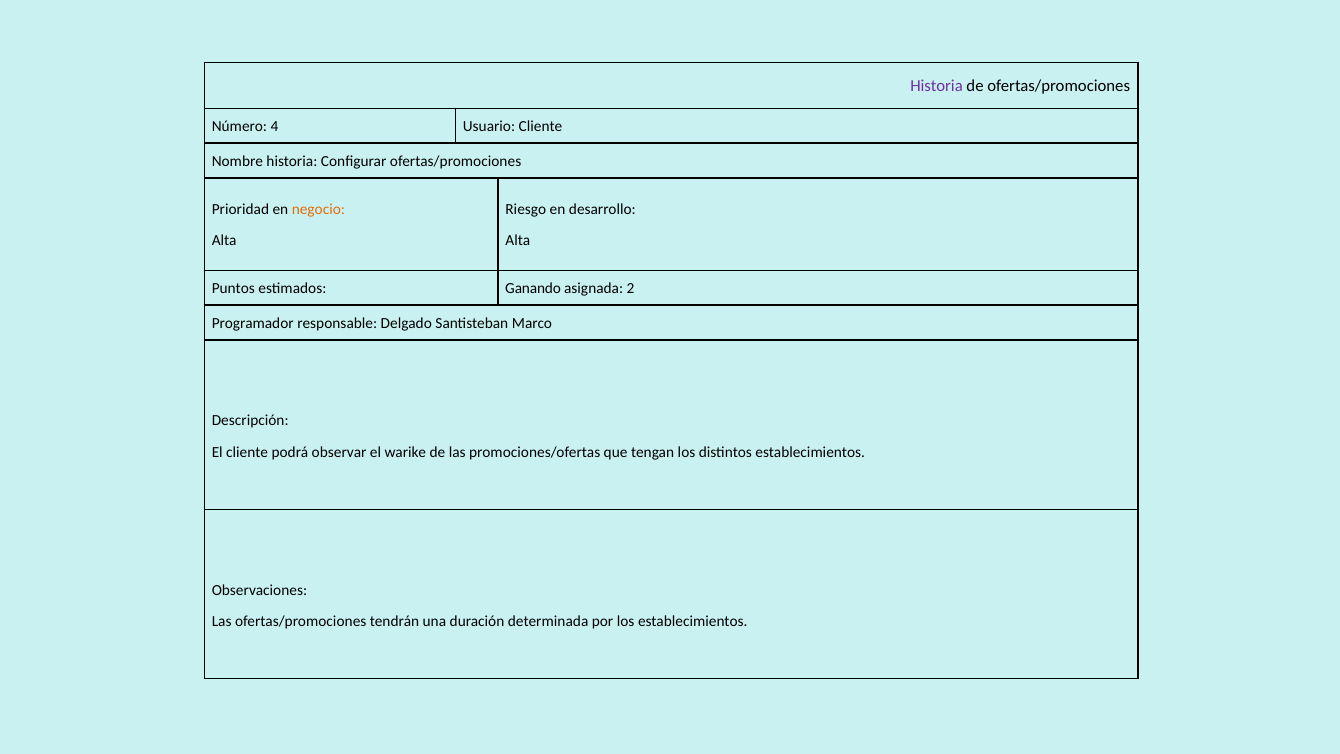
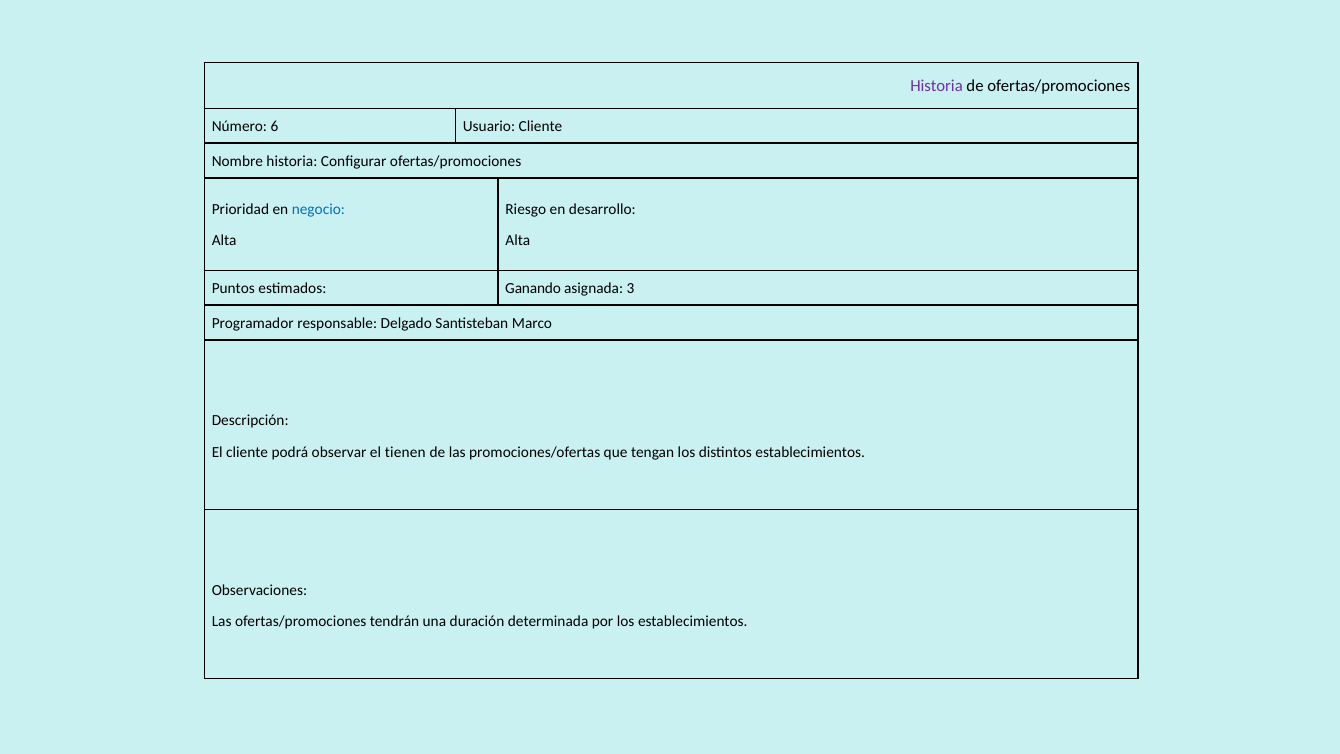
4: 4 -> 6 (274, 126)
negocio colour: orange -> blue (318, 209)
2: 2 -> 3 (631, 288)
warike: warike -> tienen (405, 452)
